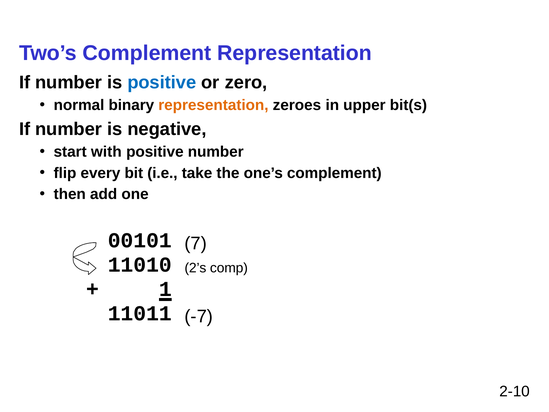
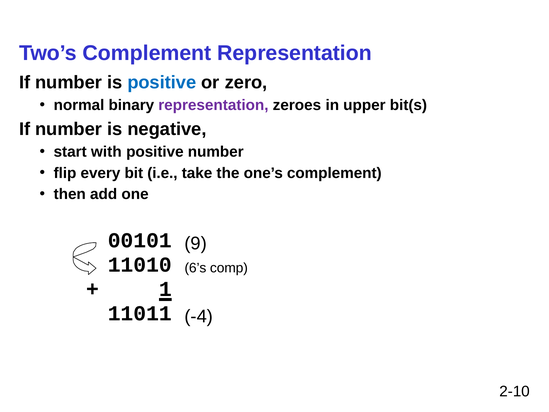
representation colour: orange -> purple (213, 105)
7: 7 -> 9 (196, 243)
2’s: 2’s -> 6’s (195, 268)
-7: -7 -> -4 (199, 316)
